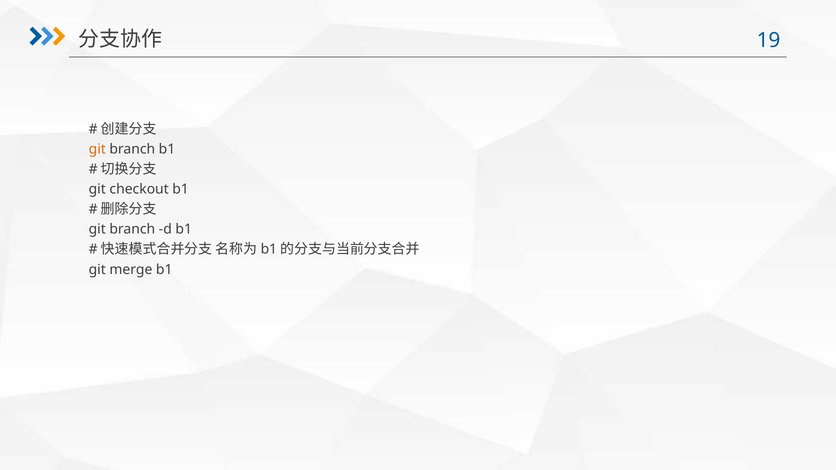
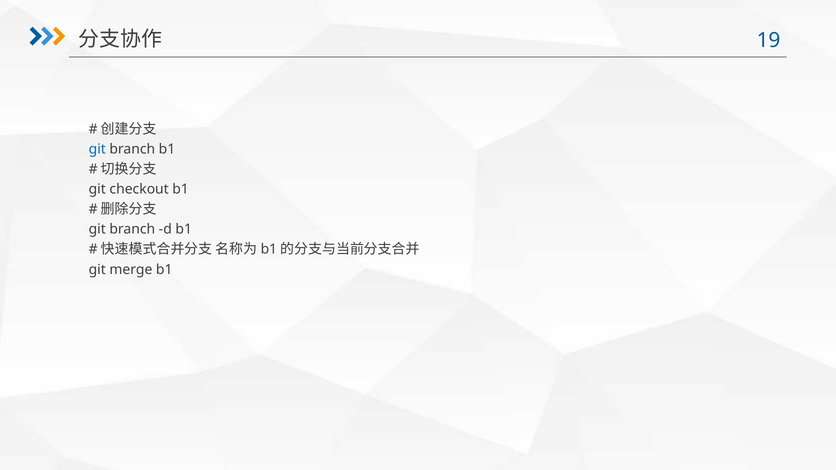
git colour: orange -> blue (97, 149)
